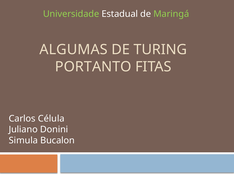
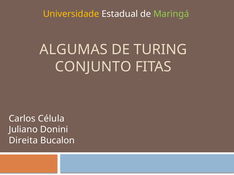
Universidade colour: light green -> yellow (71, 14)
PORTANTO: PORTANTO -> CONJUNTO (93, 67)
Simula: Simula -> Direita (23, 141)
